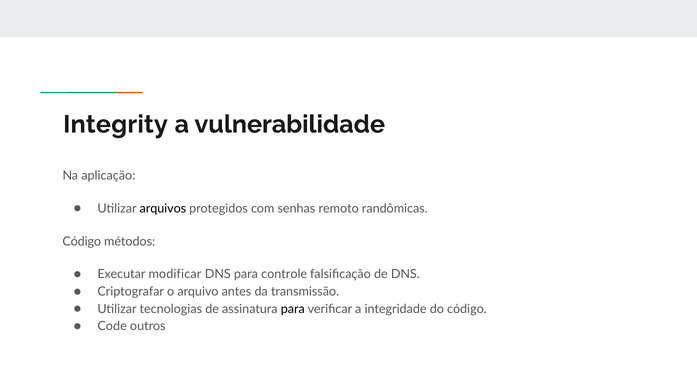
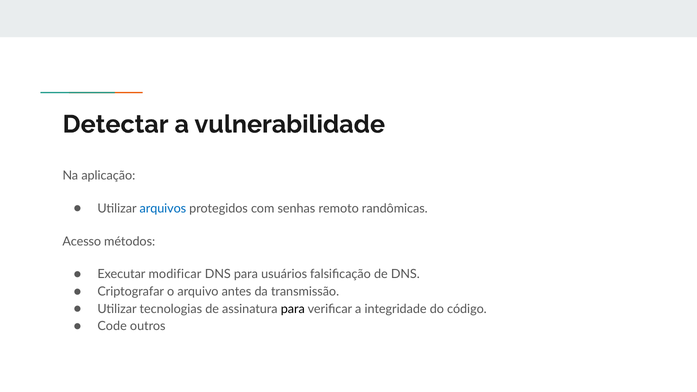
Integrity: Integrity -> Detectar (116, 124)
arquivos colour: black -> blue (163, 209)
Código: Código -> Acesso (82, 241)
controle: controle -> usuários (284, 274)
